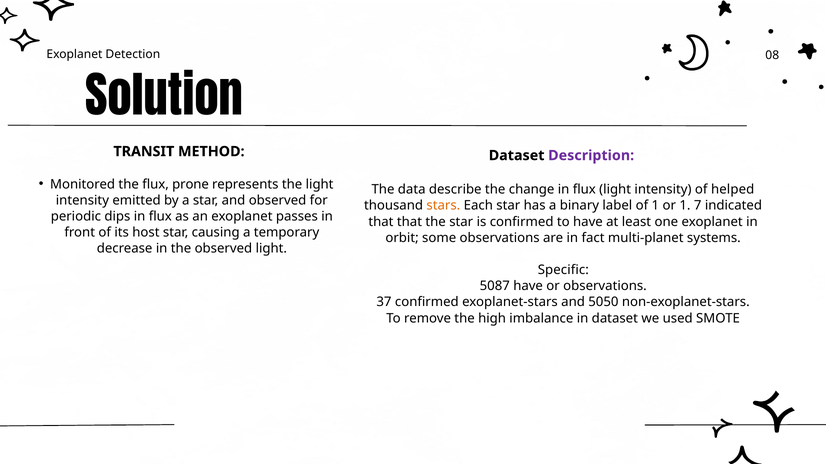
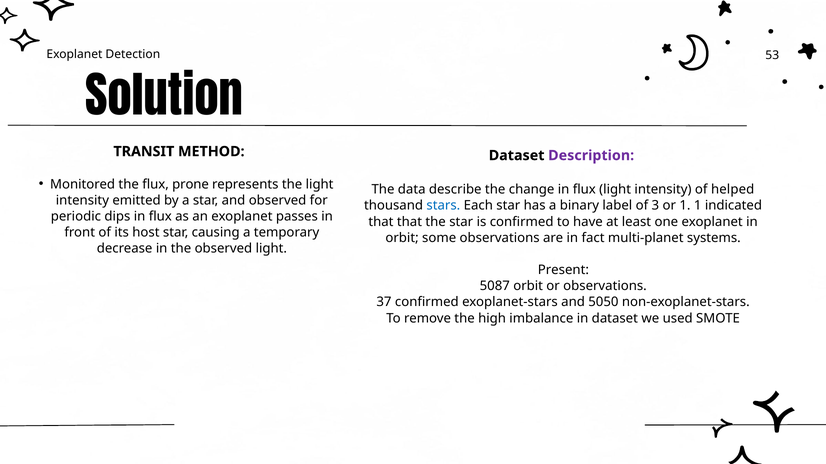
08: 08 -> 53 (772, 55)
stars colour: orange -> blue (443, 206)
of 1: 1 -> 3 (655, 206)
1 7: 7 -> 1 (698, 206)
Specific: Specific -> Present (563, 270)
5087 have: have -> orbit (528, 286)
